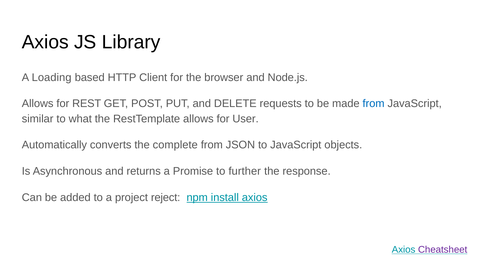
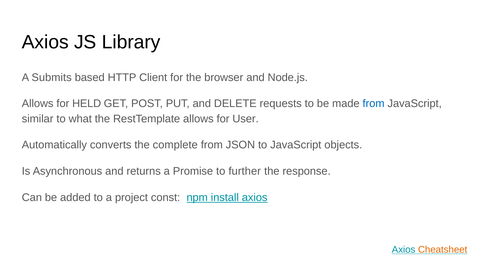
Loading: Loading -> Submits (52, 77)
REST: REST -> HELD (87, 103)
reject: reject -> const (166, 197)
Cheatsheet colour: purple -> orange (443, 249)
